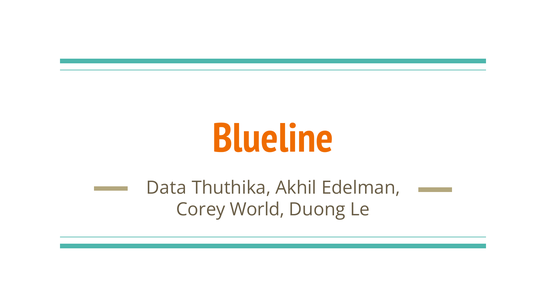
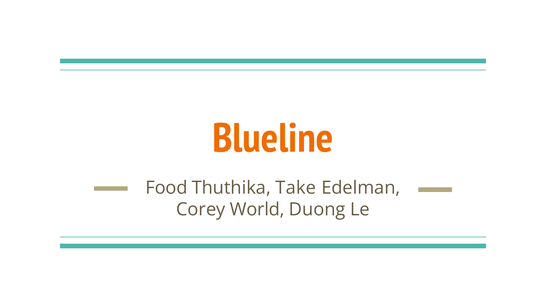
Data: Data -> Food (167, 188)
Akhil: Akhil -> Take (296, 188)
